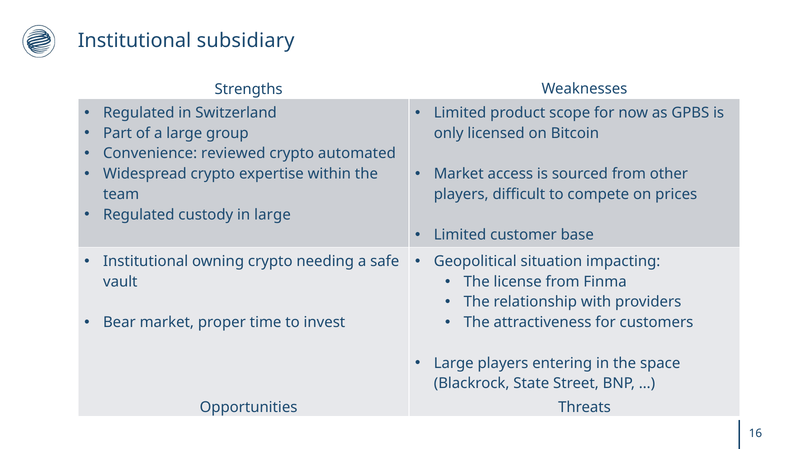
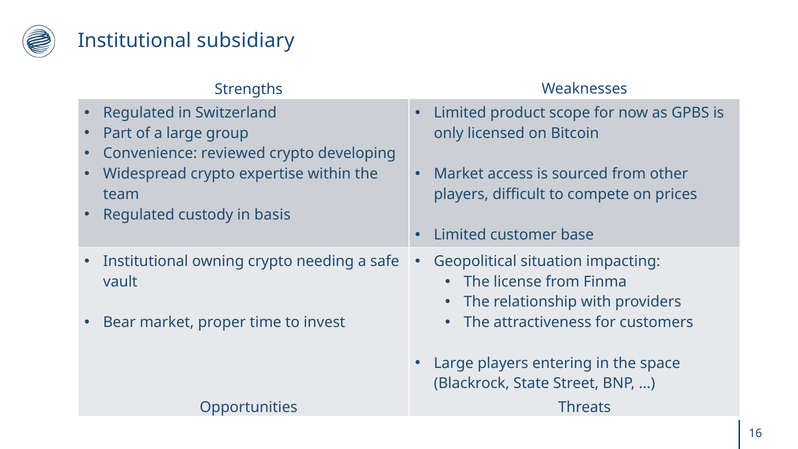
automated: automated -> developing (357, 153)
in large: large -> basis (273, 215)
